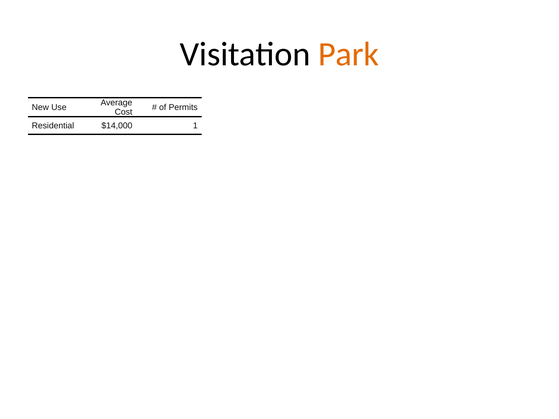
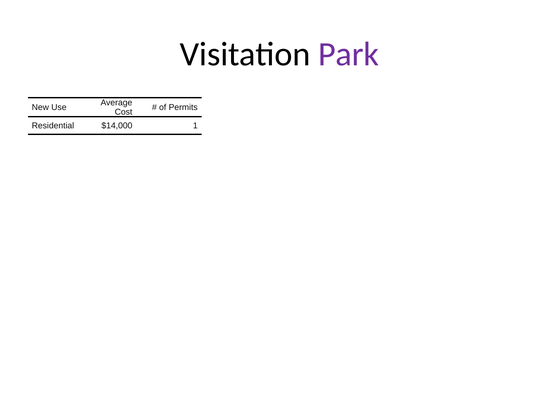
Park colour: orange -> purple (349, 54)
